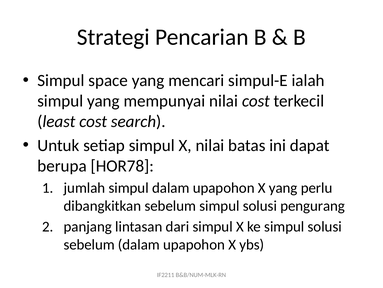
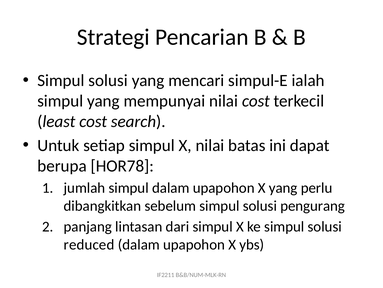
space: space -> solusi (108, 80)
sebelum: sebelum -> reduced (89, 244)
